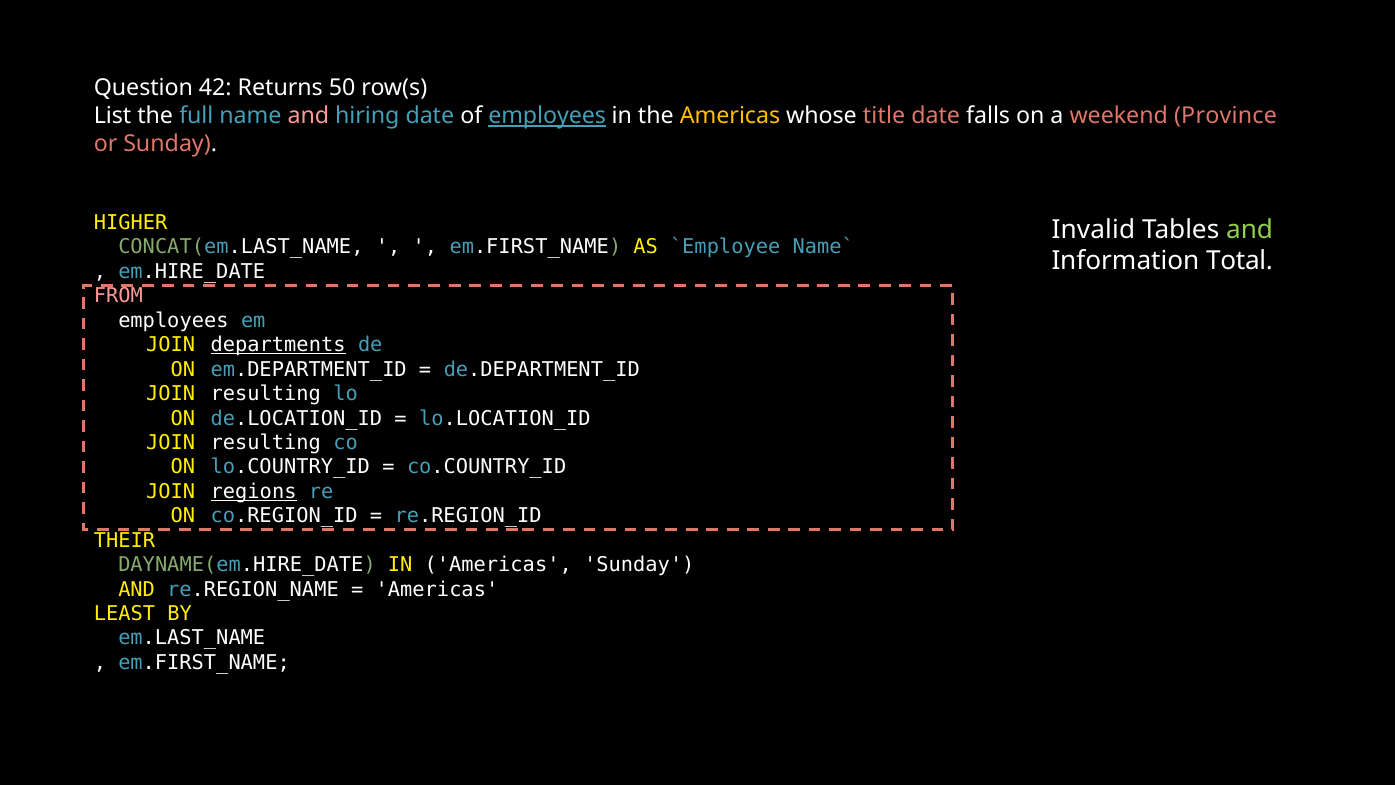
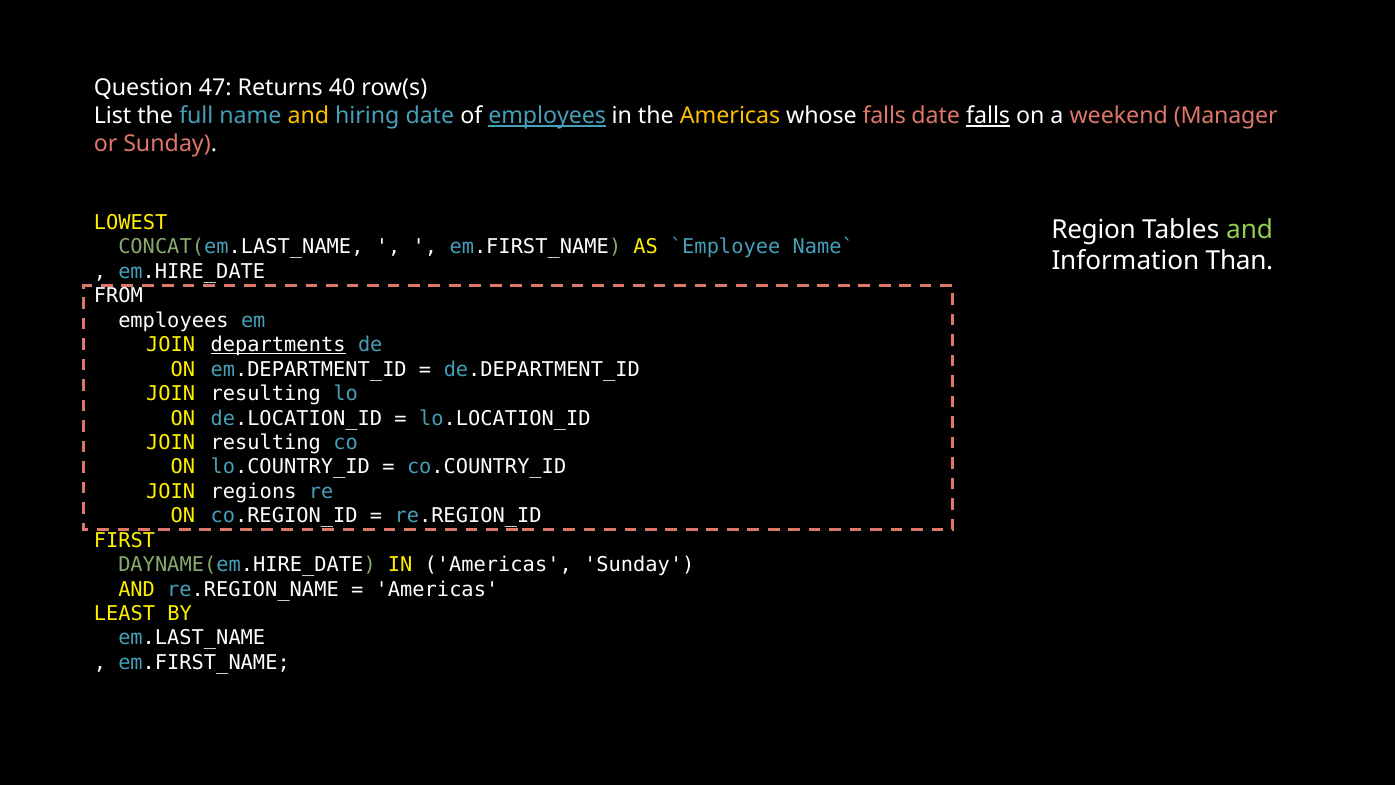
42: 42 -> 47 (215, 88)
50: 50 -> 40 (342, 88)
and colour: pink -> yellow (308, 116)
whose title: title -> falls (884, 116)
falls underline: none -> present (988, 116)
Province: Province -> Manager (1226, 116)
HIGHER: HIGHER -> LOWEST (131, 223)
Invalid: Invalid -> Region (1094, 230)
Total: Total -> Than (1239, 261)
FROM colour: pink -> white (118, 296)
regions underline: present -> none (254, 491)
THEIR: THEIR -> FIRST (124, 540)
